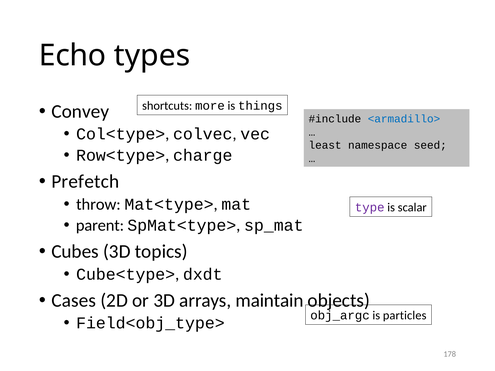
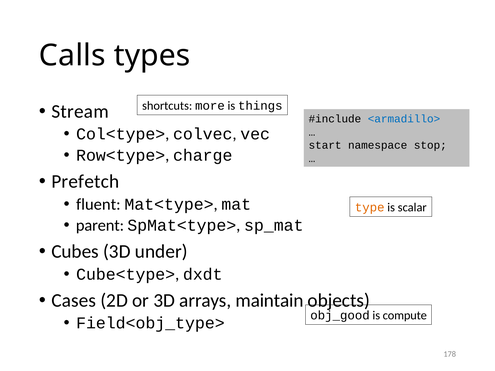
Echo: Echo -> Calls (72, 55)
Convey: Convey -> Stream (80, 112)
least: least -> start (325, 145)
seed: seed -> stop (430, 145)
throw: throw -> fluent (98, 204)
type colour: purple -> orange (370, 208)
topics: topics -> under (161, 252)
obj_argc: obj_argc -> obj_good (340, 316)
particles: particles -> compute (405, 316)
